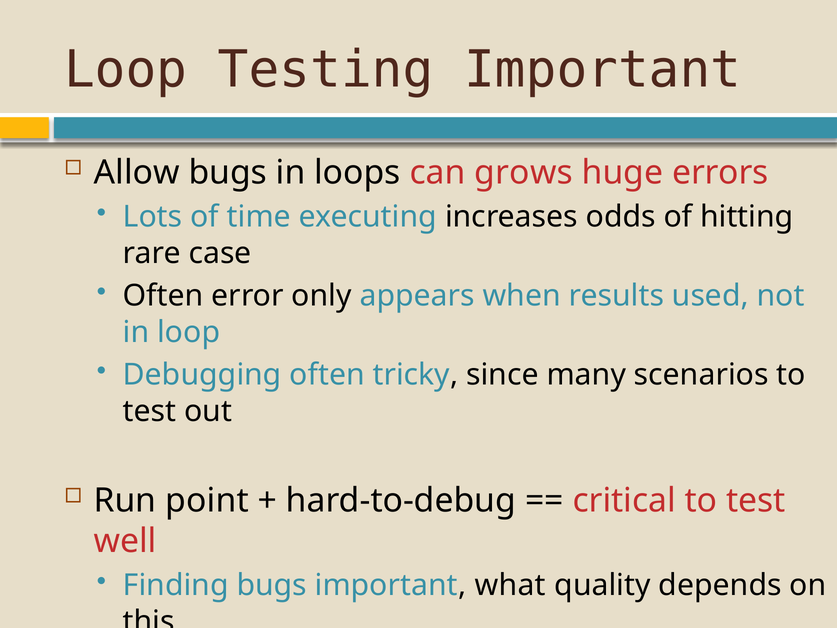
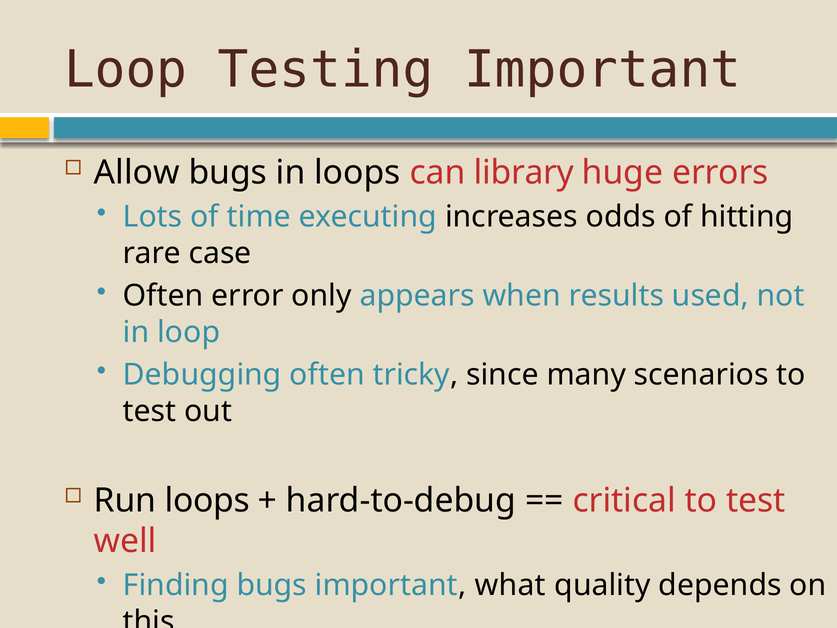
grows: grows -> library (524, 172)
Run point: point -> loops (207, 500)
